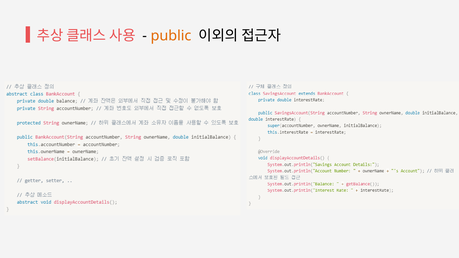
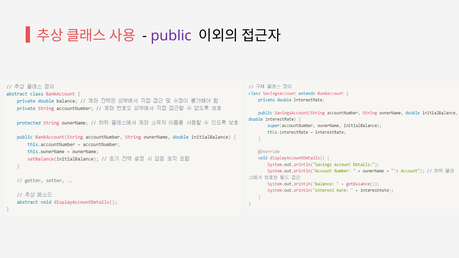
public colour: orange -> purple (171, 36)
